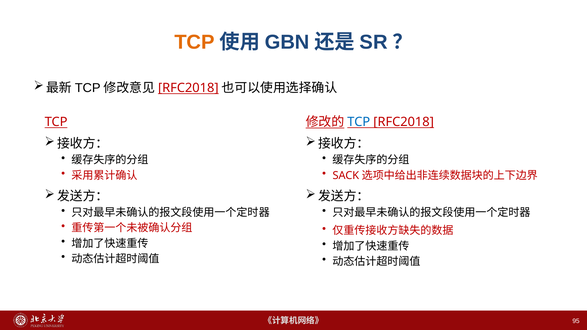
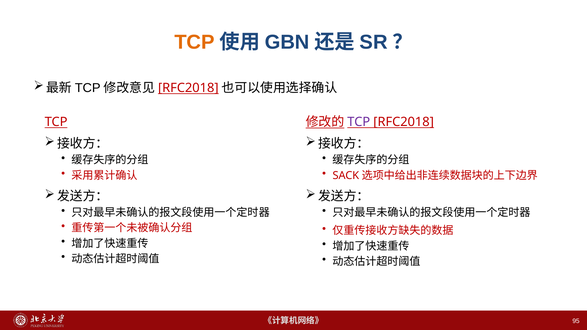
TCP colour: blue -> purple (359, 122)
